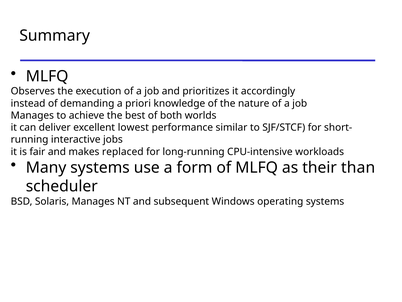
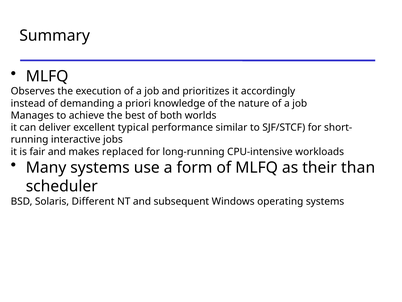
lowest: lowest -> typical (133, 127)
Solaris Manages: Manages -> Different (93, 201)
